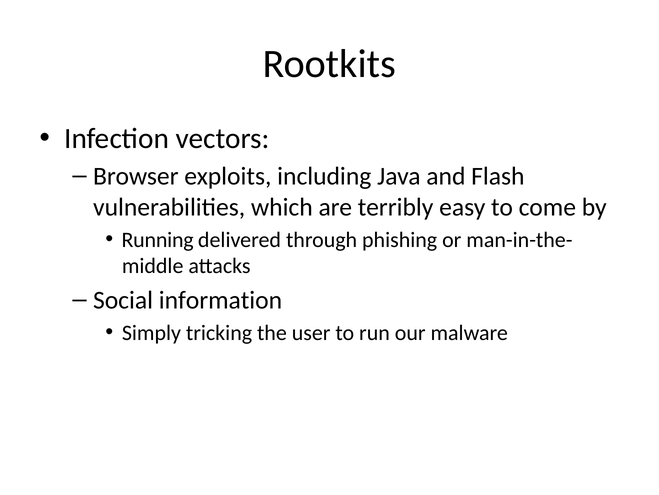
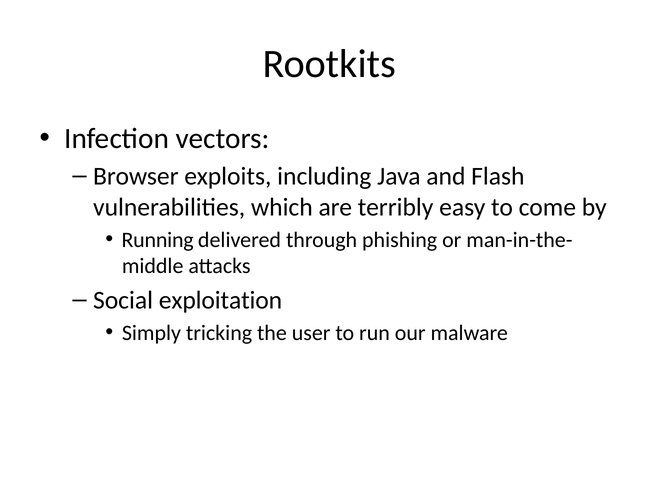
information: information -> exploitation (221, 300)
